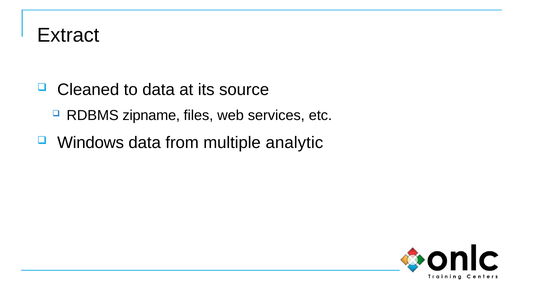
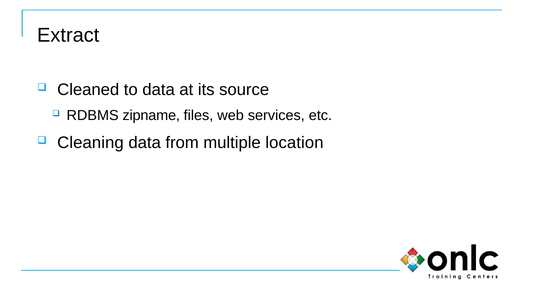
Windows: Windows -> Cleaning (90, 143)
analytic: analytic -> location (294, 143)
